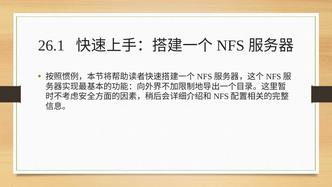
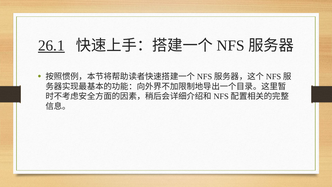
26.1 underline: none -> present (51, 46)
